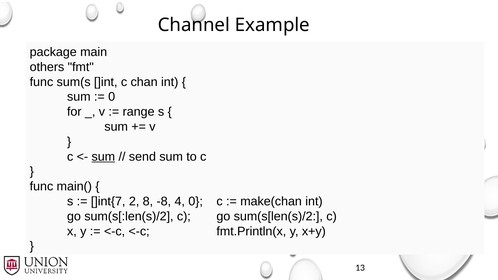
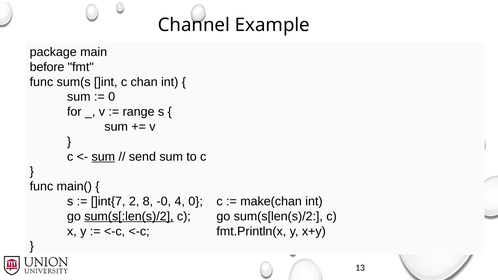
others: others -> before (47, 67)
-8: -8 -> -0 (164, 201)
sum(s[:len(s)/2 underline: none -> present (129, 216)
